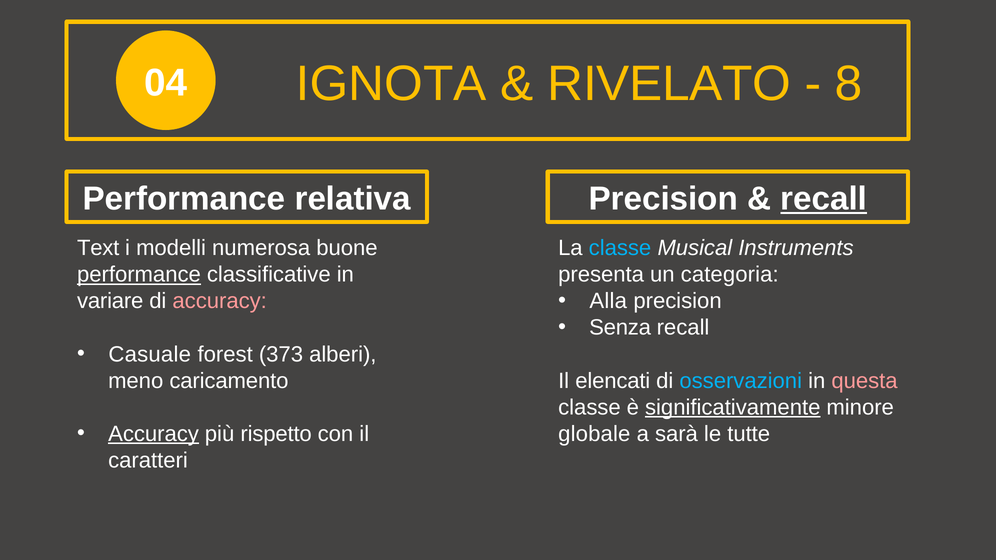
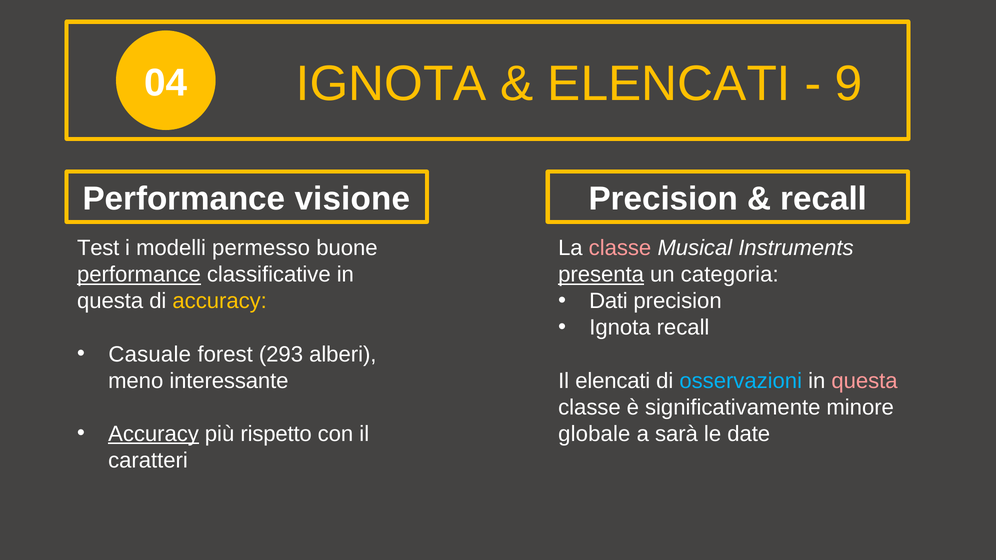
RIVELATO: RIVELATO -> ELENCATI (669, 84)
8: 8 -> 9 (849, 84)
relativa: relativa -> visione (353, 199)
recall underline: present -> none (824, 199)
Text: Text -> Test (98, 248)
numerosa: numerosa -> permesso (261, 248)
classe colour: light blue -> pink (620, 248)
presenta underline: none -> present (601, 275)
Alla: Alla -> Dati (608, 301)
variare: variare -> questa (110, 301)
accuracy colour: pink -> yellow (220, 301)
Senza: Senza -> Ignota (620, 328)
373: 373 -> 293 (281, 354)
caricamento: caricamento -> interessante (229, 381)
significativamente underline: present -> none (733, 407)
tutte: tutte -> date (749, 434)
